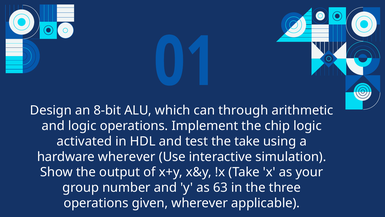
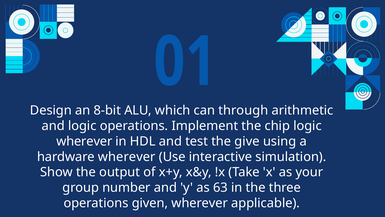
activated: activated -> wherever (84, 141)
the take: take -> give (247, 141)
